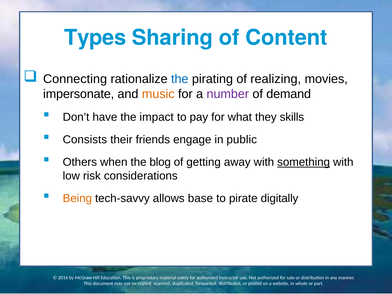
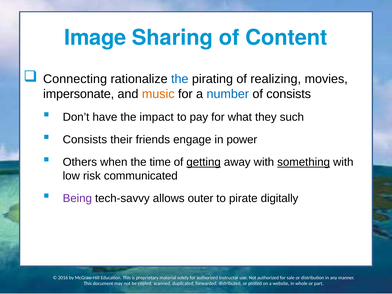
Types: Types -> Image (95, 38)
number colour: purple -> blue (228, 94)
of demand: demand -> consists (289, 94)
skills: skills -> such (292, 117)
public: public -> power (242, 140)
blog: blog -> time (160, 162)
getting underline: none -> present (204, 162)
considerations: considerations -> communicated (141, 176)
Being colour: orange -> purple (77, 198)
base: base -> outer (201, 198)
